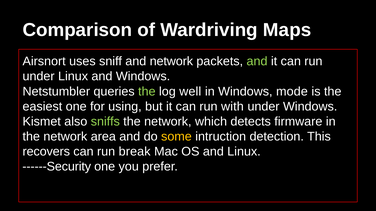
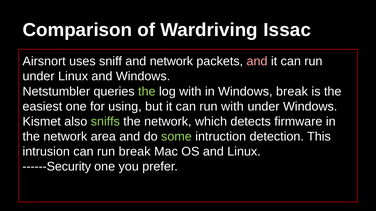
Maps: Maps -> Issac (287, 30)
and colour: light green -> pink (257, 62)
log well: well -> with (190, 92)
Windows mode: mode -> break (292, 92)
some colour: yellow -> light green (176, 137)
recovers: recovers -> intrusion (46, 152)
